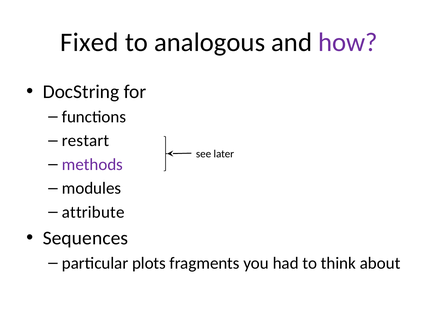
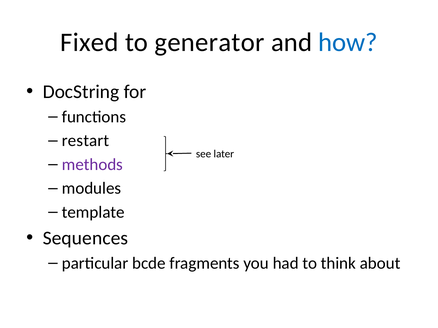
analogous: analogous -> generator (209, 42)
how colour: purple -> blue (348, 42)
attribute: attribute -> template (93, 212)
plots: plots -> bcde (149, 264)
